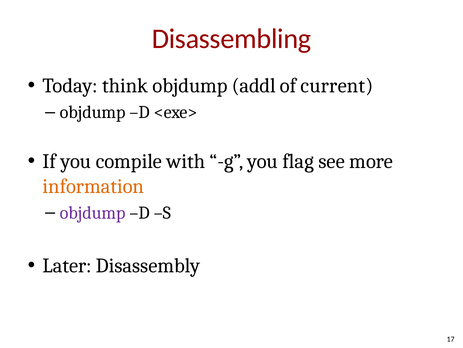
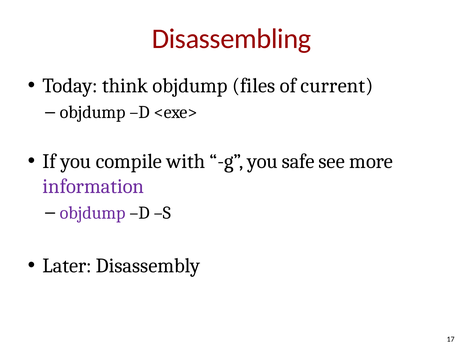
addl: addl -> files (254, 86)
flag: flag -> safe (298, 161)
information colour: orange -> purple (93, 186)
